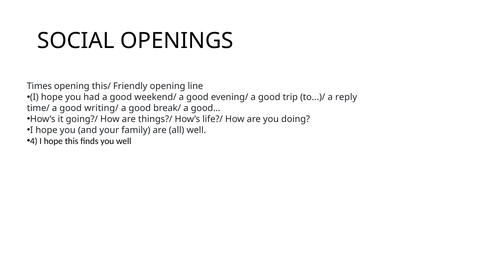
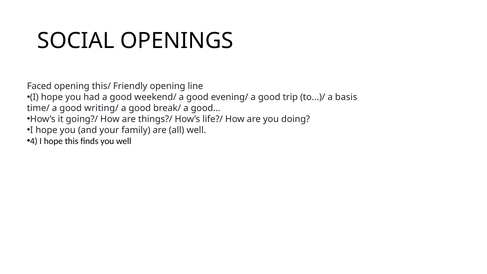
Times: Times -> Faced (39, 86)
reply: reply -> basis (346, 97)
